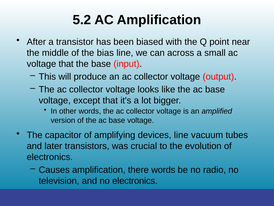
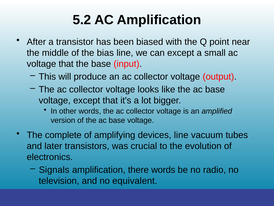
can across: across -> except (181, 53)
capacitor: capacitor -> complete (63, 135)
Causes: Causes -> Signals (54, 169)
no electronics: electronics -> equivalent (135, 180)
